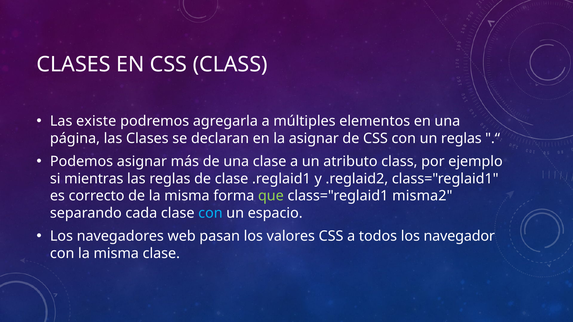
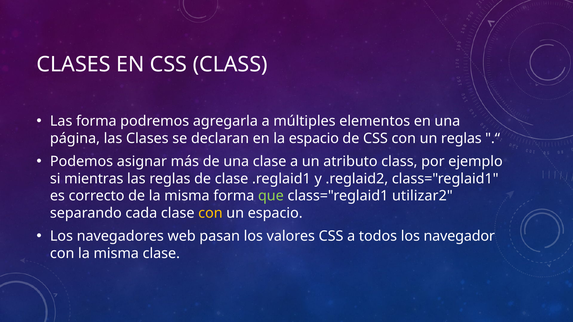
Las existe: existe -> forma (96, 121)
la asignar: asignar -> espacio (314, 138)
misma2: misma2 -> utilizar2 (422, 196)
con colour: light blue -> yellow (210, 213)
